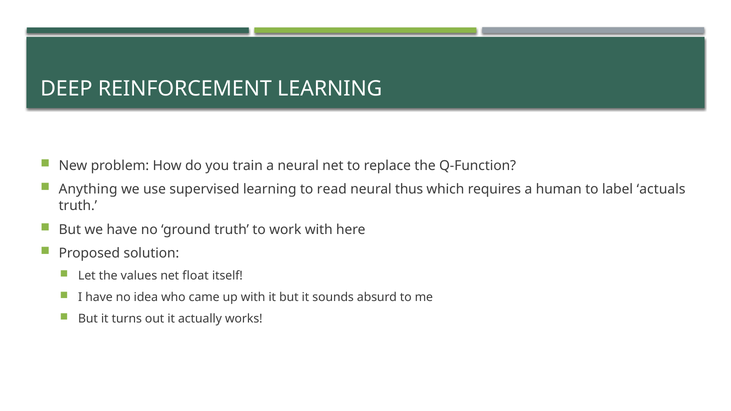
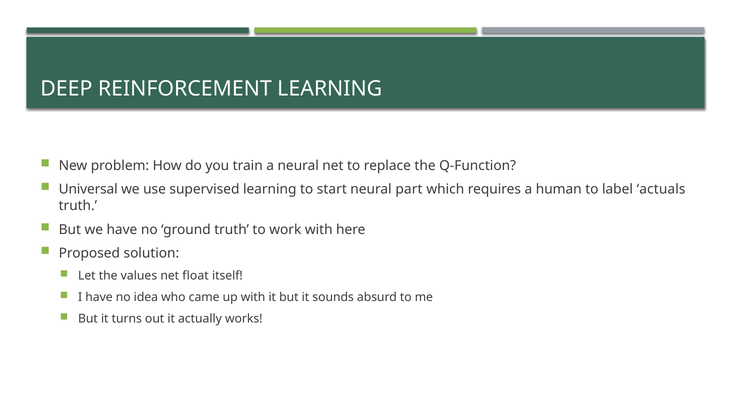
Anything: Anything -> Universal (88, 189)
read: read -> start (332, 189)
thus: thus -> part (409, 189)
